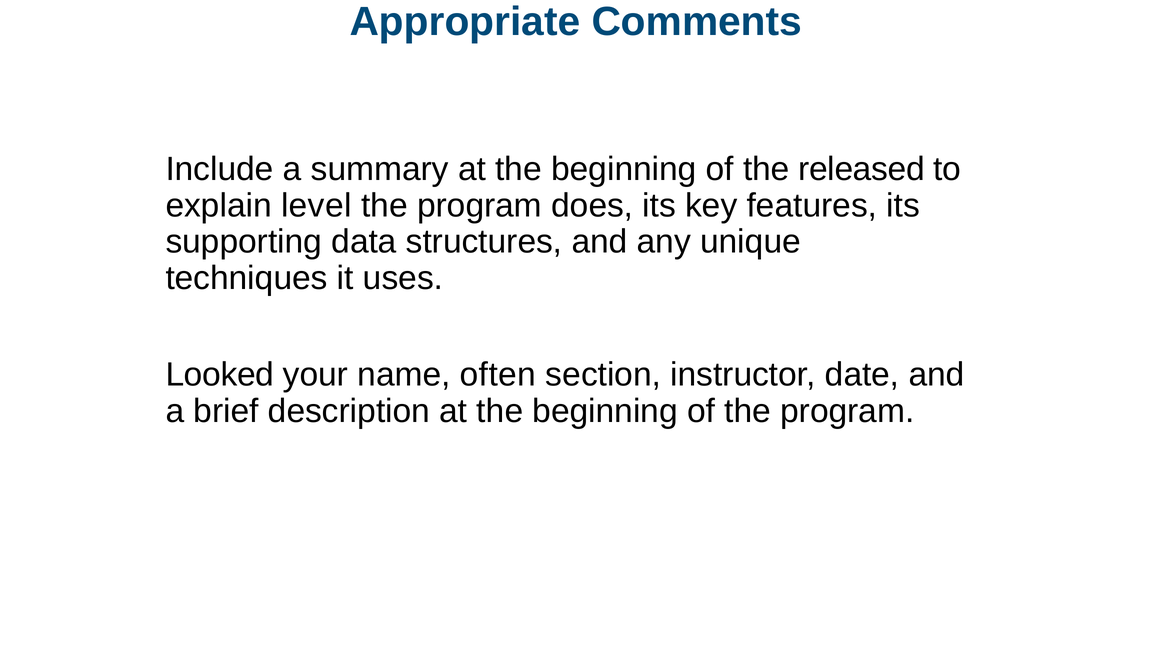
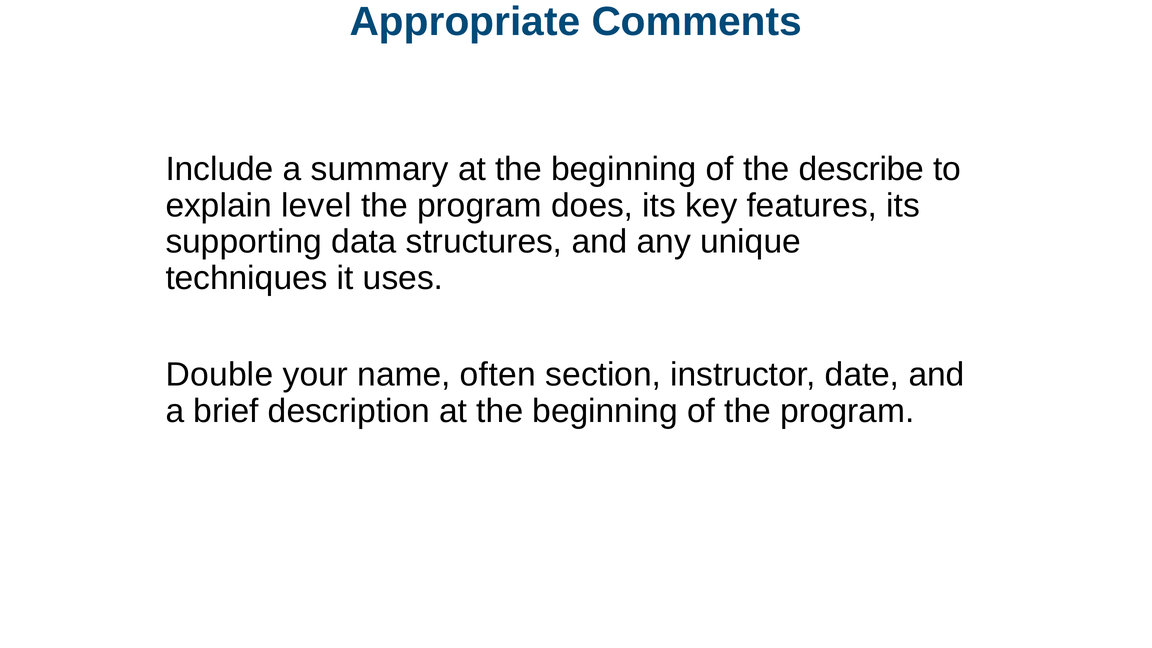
released: released -> describe (861, 169)
Looked: Looked -> Double (219, 375)
